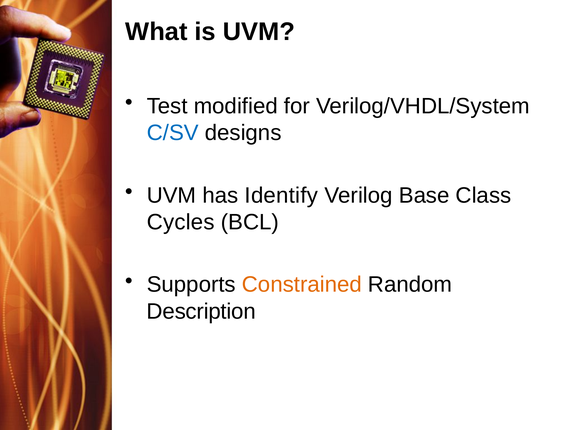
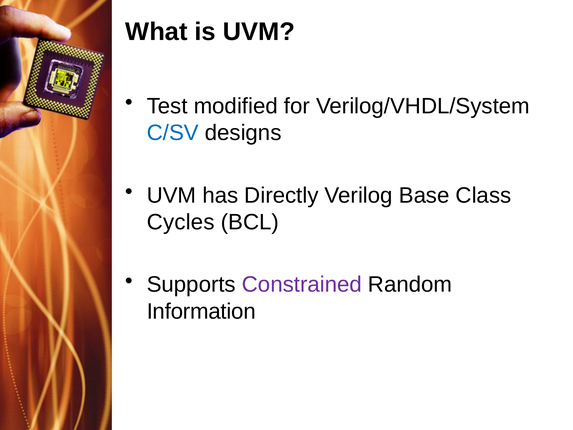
Identify: Identify -> Directly (281, 195)
Constrained colour: orange -> purple (302, 284)
Description: Description -> Information (201, 311)
